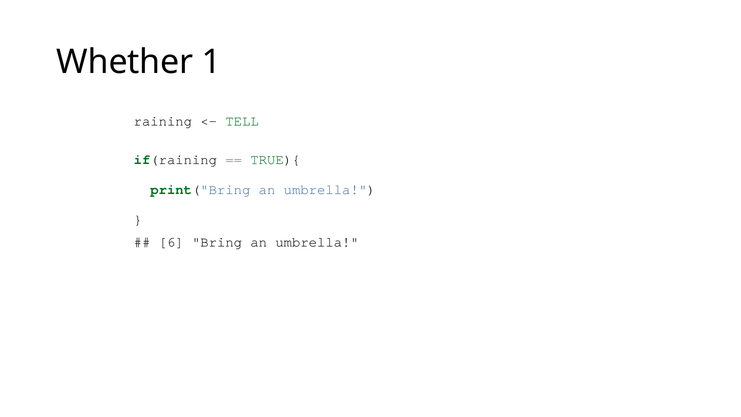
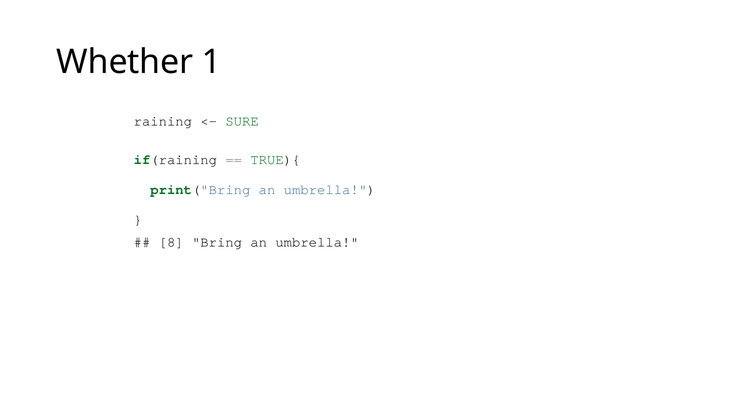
TELL: TELL -> SURE (242, 121)
6: 6 -> 8 (171, 242)
